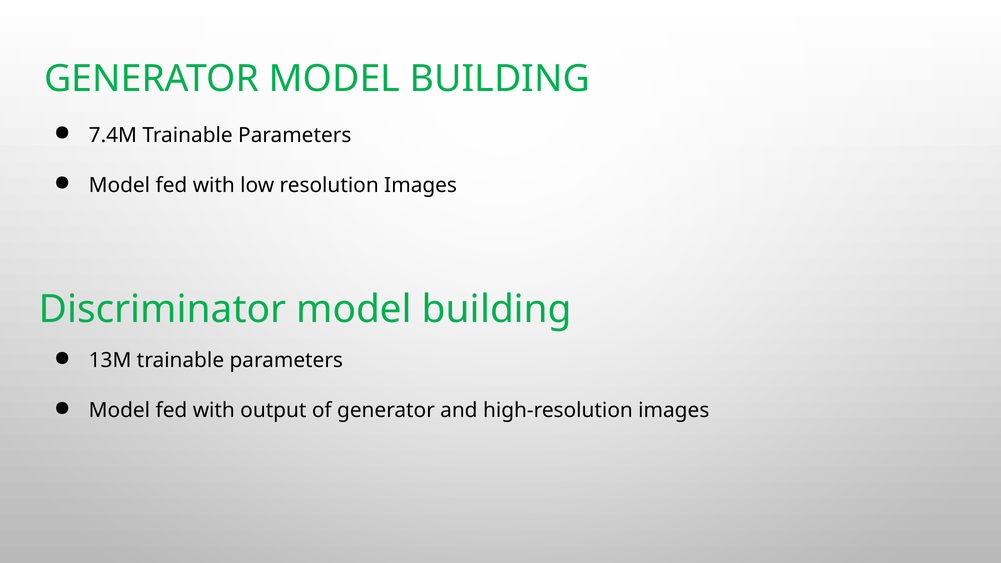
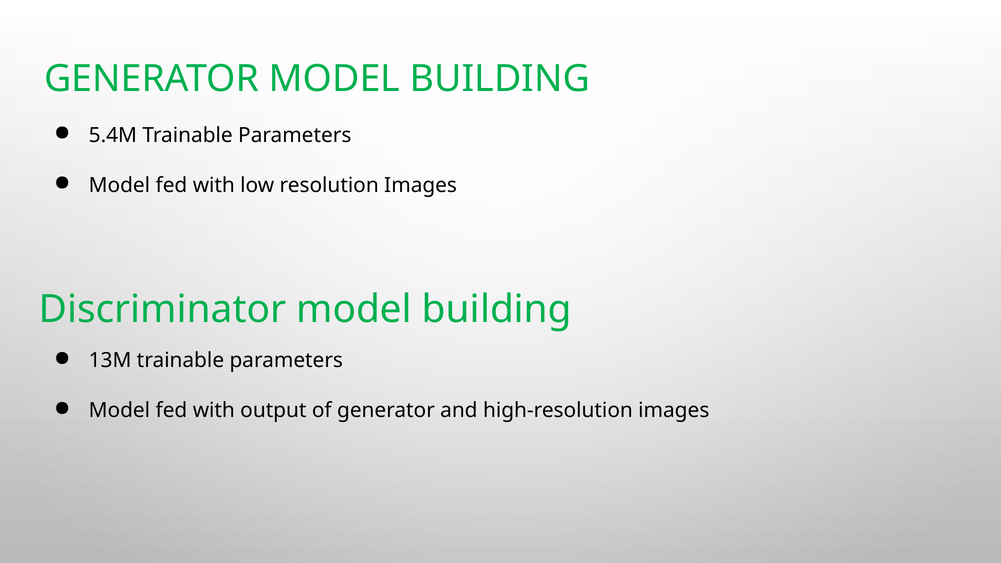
7.4M: 7.4M -> 5.4M (113, 135)
